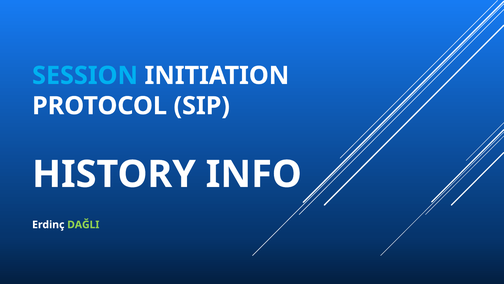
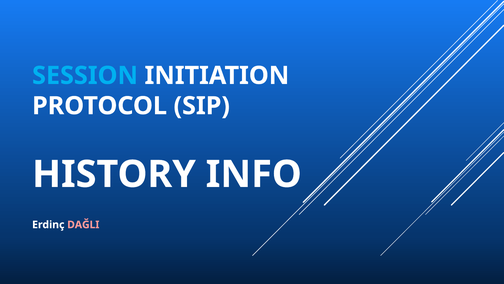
DAĞLI colour: light green -> pink (83, 224)
